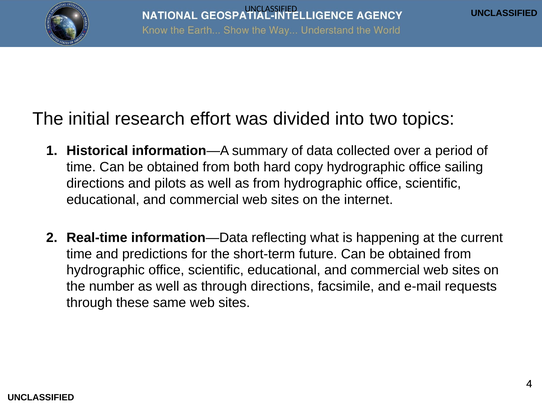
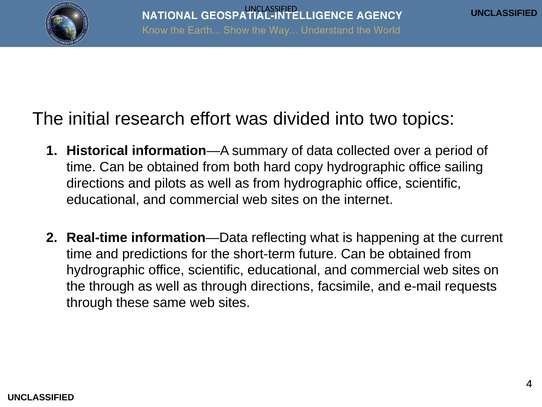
the number: number -> through (112, 286)
